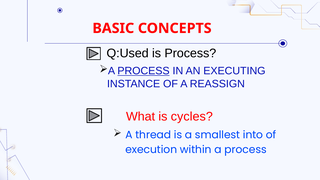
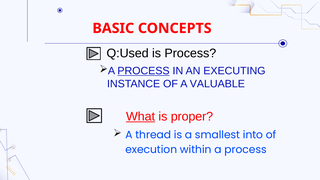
REASSIGN: REASSIGN -> VALUABLE (217, 84)
What underline: none -> present (141, 116)
cycles: cycles -> proper (192, 116)
